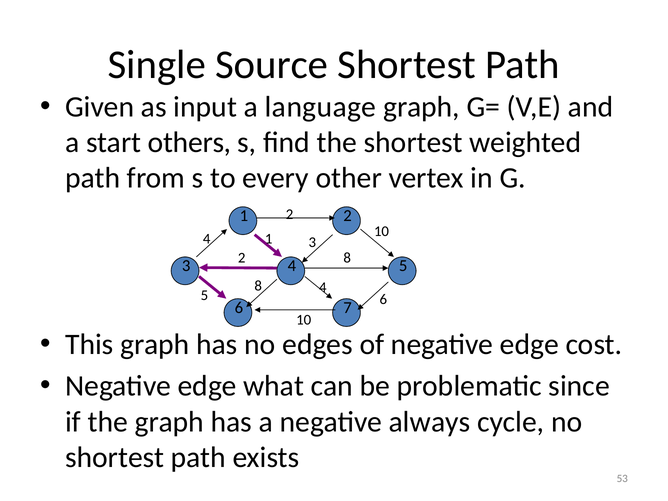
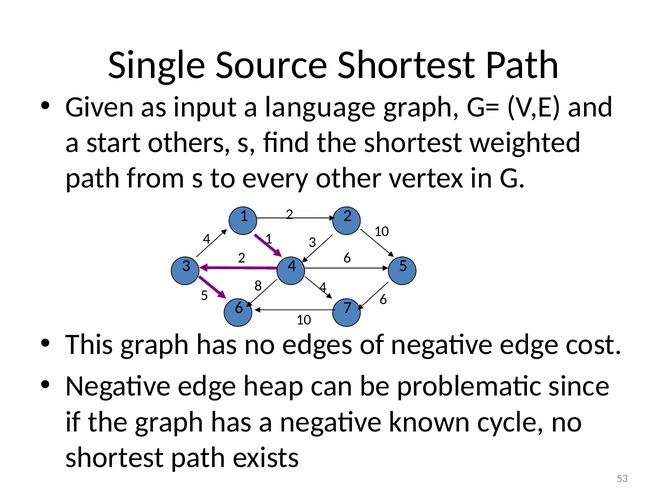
2 8: 8 -> 6 (347, 258)
what: what -> heap (274, 386)
always: always -> known (430, 422)
